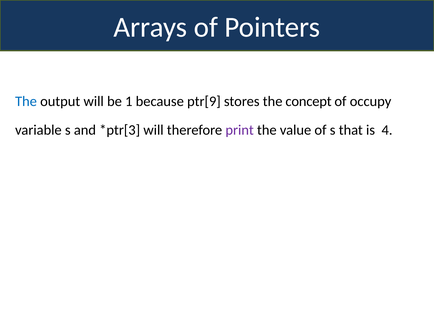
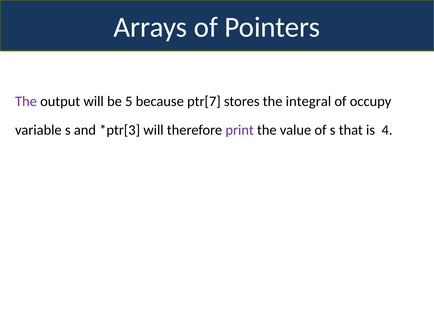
The colour: blue -> purple (26, 101)
1: 1 -> 5 (129, 101)
ptr[9: ptr[9 -> ptr[7 (204, 101)
concept: concept -> integral (308, 101)
